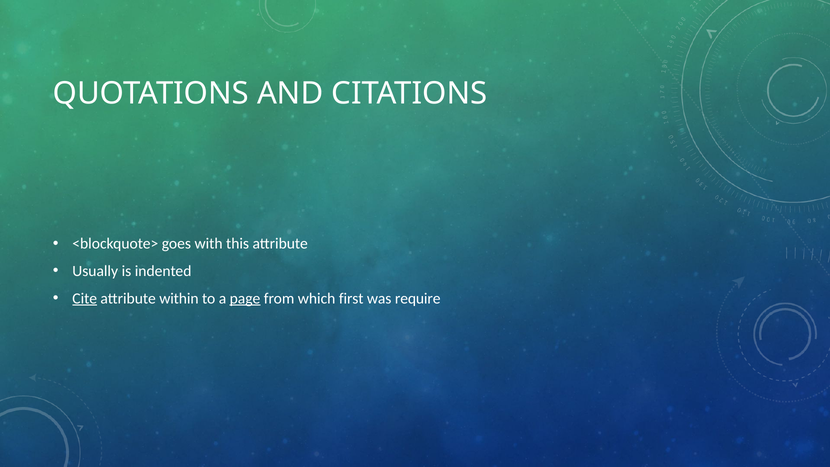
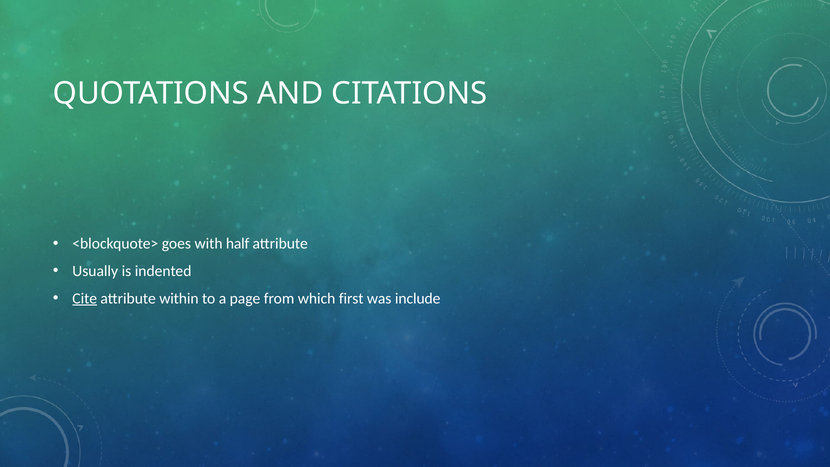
this: this -> half (238, 244)
page underline: present -> none (245, 298)
require: require -> include (418, 298)
